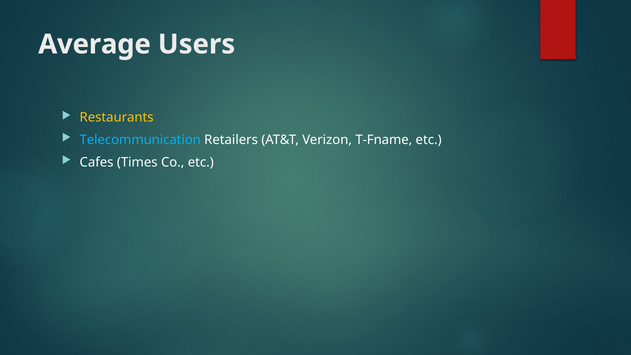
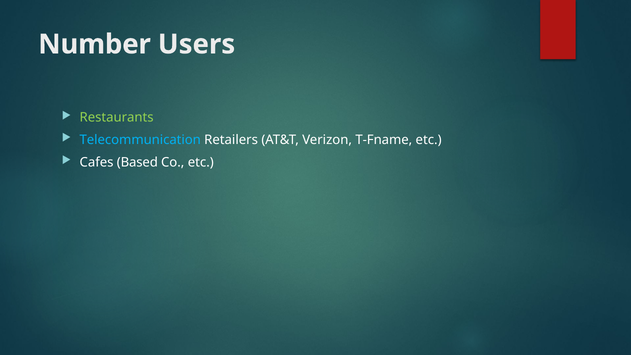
Average: Average -> Number (94, 44)
Restaurants colour: yellow -> light green (117, 117)
Times: Times -> Based (137, 162)
